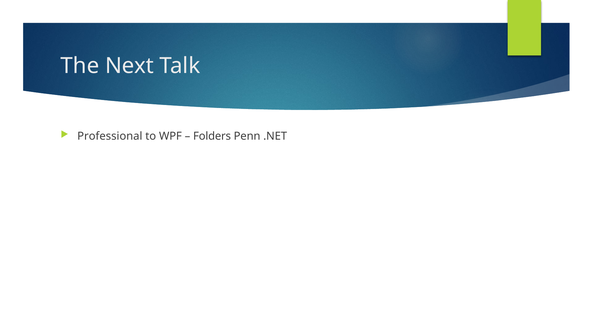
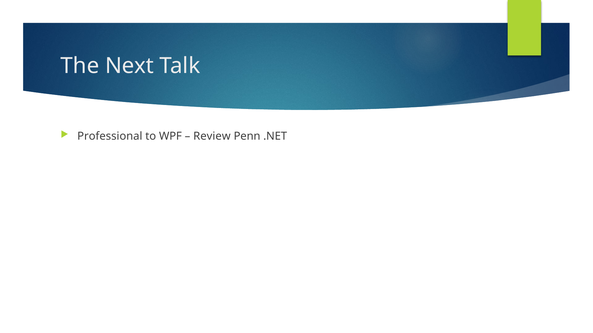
Folders: Folders -> Review (212, 136)
